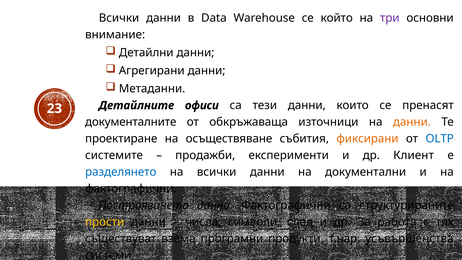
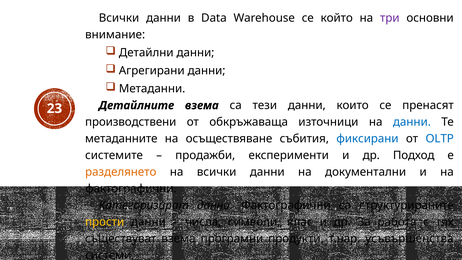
Детайлните офиси: офиси -> взема (202, 105)
документалните: документалните -> производствени (131, 122)
данни colour: orange -> blue (412, 122)
проектиране: проектиране -> метаданните (121, 139)
фиксирани colour: orange -> blue (367, 139)
Клиент: Клиент -> Подход (414, 155)
разделянето colour: blue -> orange (121, 172)
Построяването: Построяването -> Категоризират (144, 205)
след: след -> клас (300, 222)
